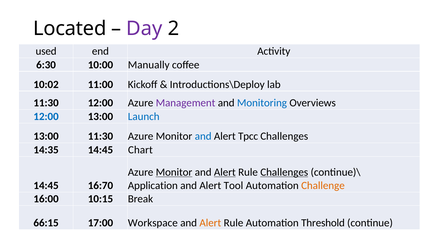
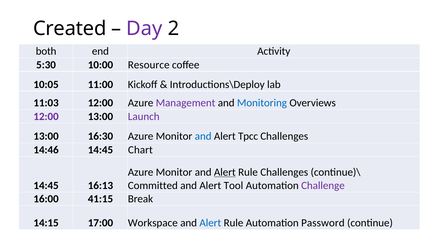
Located: Located -> Created (70, 29)
used: used -> both (46, 51)
6:30: 6:30 -> 5:30 (46, 65)
Manually: Manually -> Resource (149, 65)
10:02: 10:02 -> 10:05 (46, 85)
11:30: 11:30 -> 11:03 (46, 103)
12:00 colour: blue -> purple (46, 117)
Launch colour: blue -> purple (144, 117)
13:00 11:30: 11:30 -> 16:30 (100, 137)
14:35: 14:35 -> 14:46 (46, 150)
Monitor underline: present -> none (174, 172)
Challenges underline: present -> none (284, 172)
16:70: 16:70 -> 16:13 (100, 186)
Application: Application -> Committed (153, 186)
Challenge colour: orange -> purple (323, 186)
10:15: 10:15 -> 41:15 (100, 199)
66:15: 66:15 -> 14:15 (46, 223)
Alert colour: orange -> blue (210, 223)
Threshold: Threshold -> Password (323, 223)
